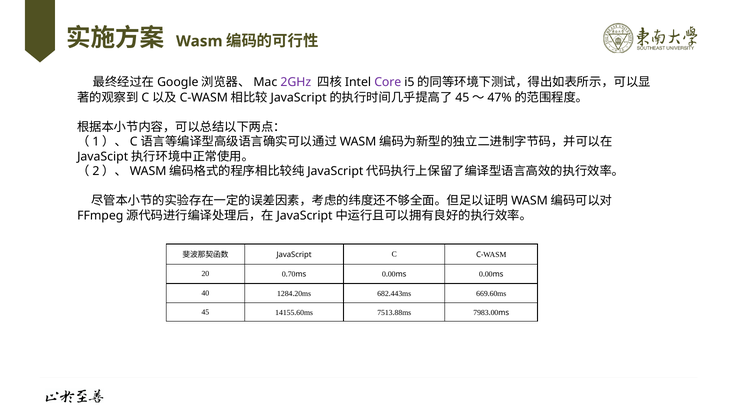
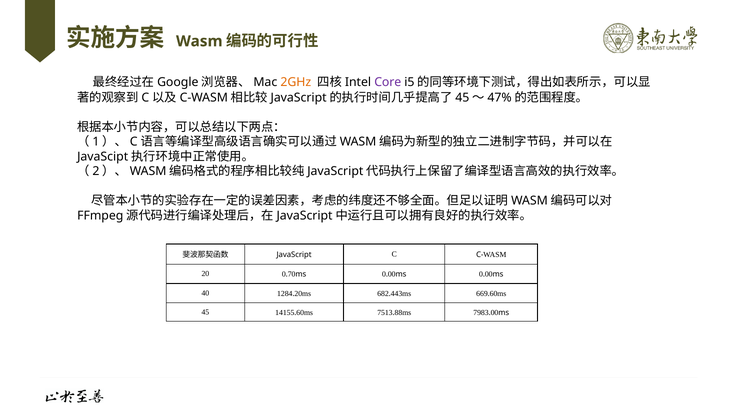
2GHz colour: purple -> orange (296, 82)
